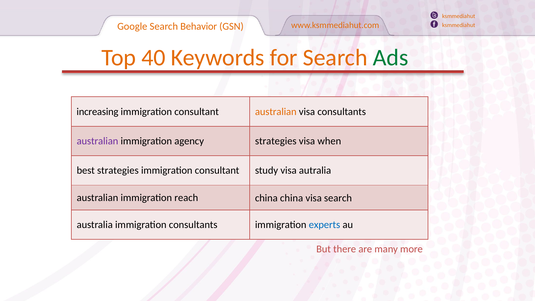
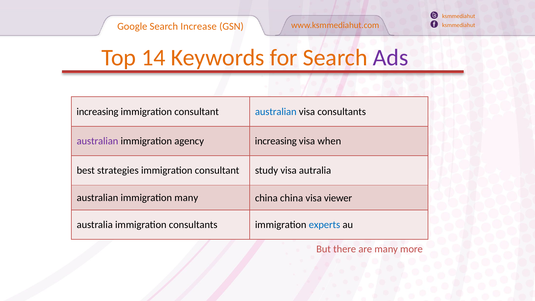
Behavior: Behavior -> Increase (199, 26)
40: 40 -> 14 (153, 58)
Ads colour: green -> purple (391, 58)
australian colour: orange -> blue (276, 112)
agency strategies: strategies -> increasing (276, 141)
immigration reach: reach -> many (186, 198)
visa search: search -> viewer (338, 198)
